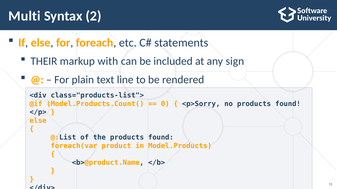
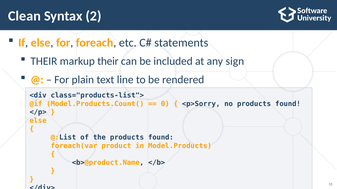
Multi: Multi -> Clean (25, 16)
markup with: with -> their (108, 61)
